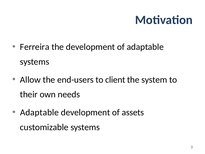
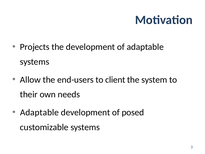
Ferreira: Ferreira -> Projects (35, 47)
assets: assets -> posed (133, 112)
